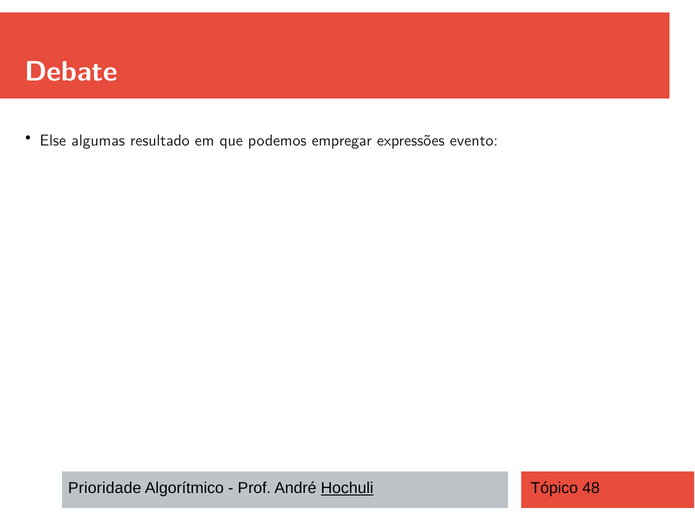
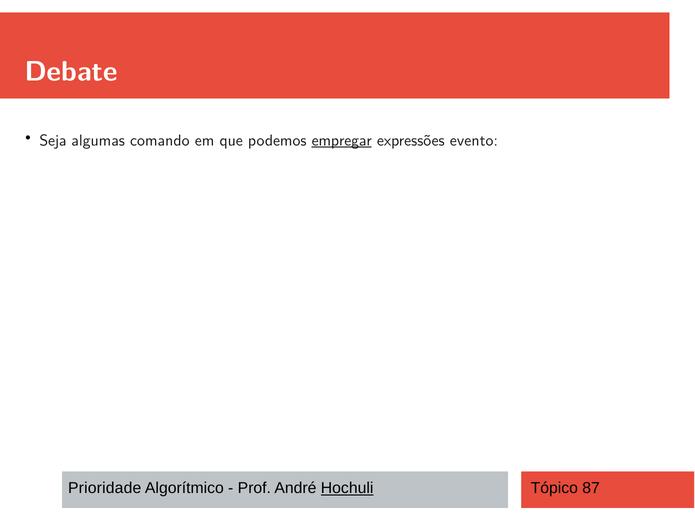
Else: Else -> Seja (53, 140)
resultado: resultado -> comando (160, 140)
empregar underline: none -> present (342, 140)
48: 48 -> 87 (591, 488)
